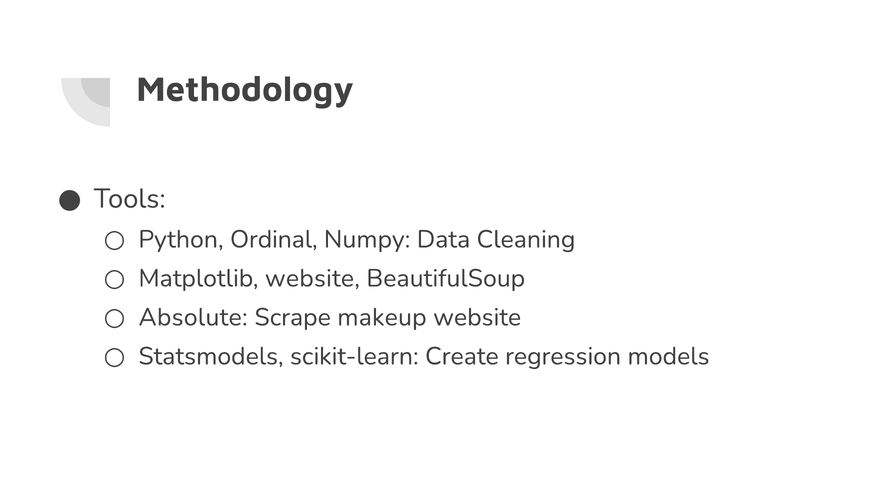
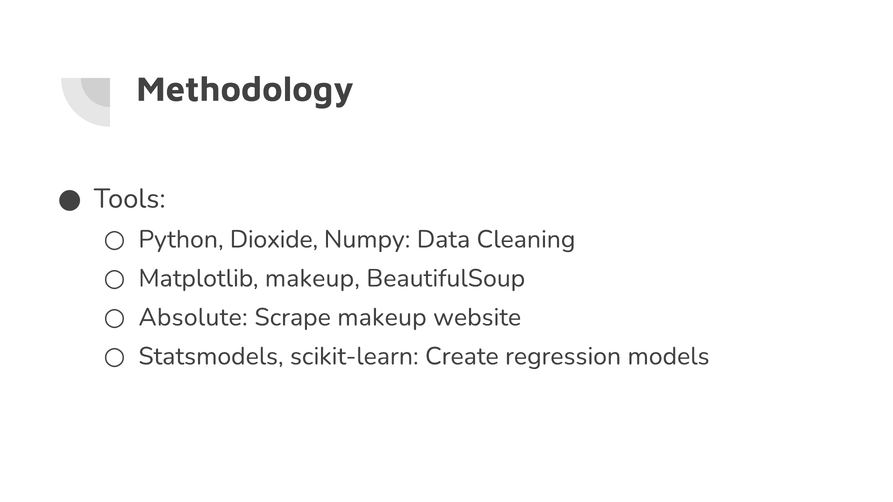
Ordinal: Ordinal -> Dioxide (274, 239)
Matplotlib website: website -> makeup (312, 278)
